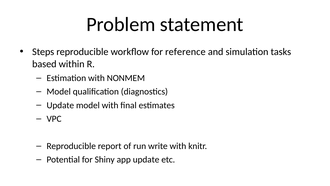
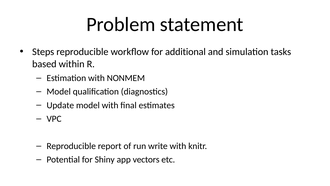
reference: reference -> additional (185, 52)
app update: update -> vectors (146, 159)
